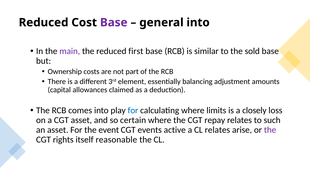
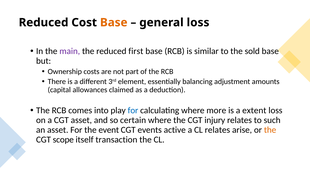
Base colour: purple -> orange (114, 23)
general into: into -> loss (198, 23)
limits: limits -> more (216, 111)
closely: closely -> extent (254, 111)
repay: repay -> injury (215, 120)
the colour: purple -> orange (270, 130)
rights: rights -> scope (63, 140)
reasonable: reasonable -> transaction (116, 140)
